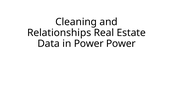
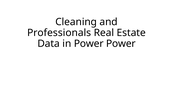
Relationships: Relationships -> Professionals (59, 33)
